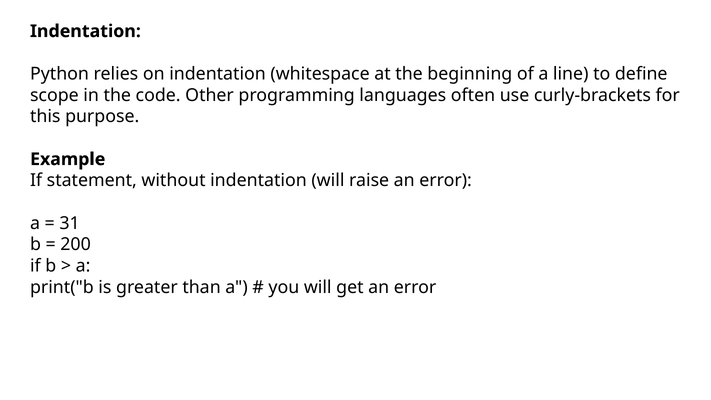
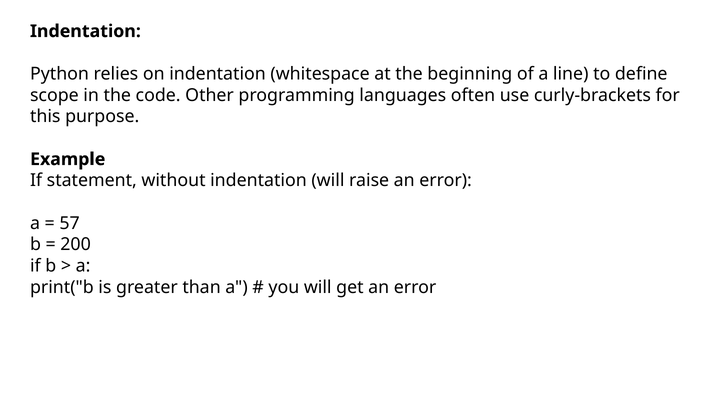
31: 31 -> 57 (70, 223)
